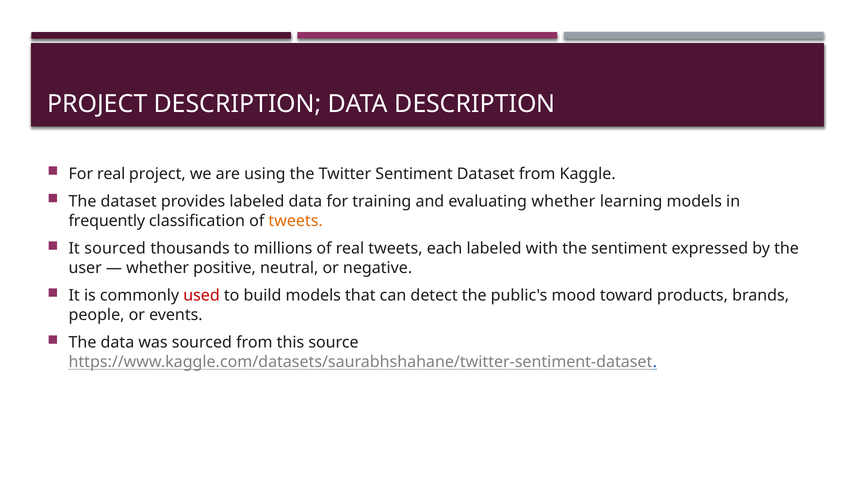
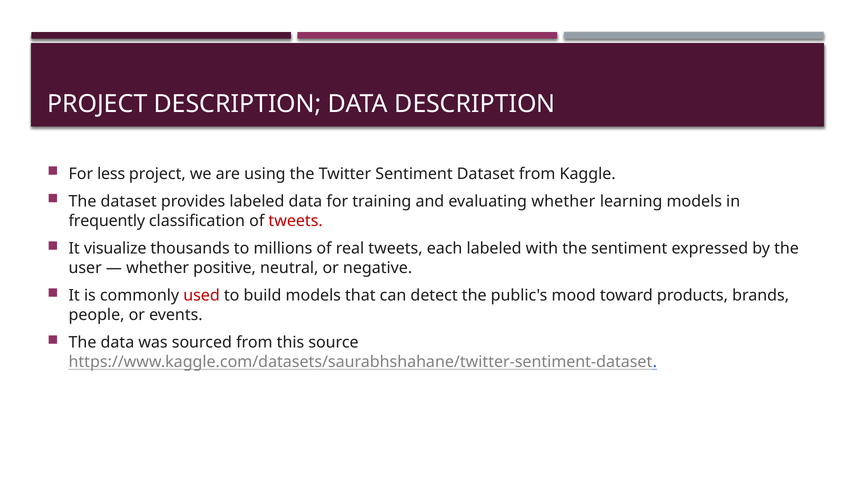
For real: real -> less (111, 174)
tweets colour: orange -> red (296, 221)
It sourced: sourced -> visualize (115, 249)
